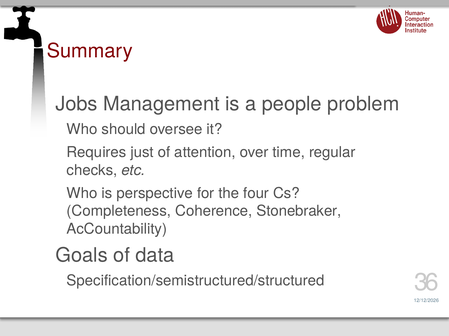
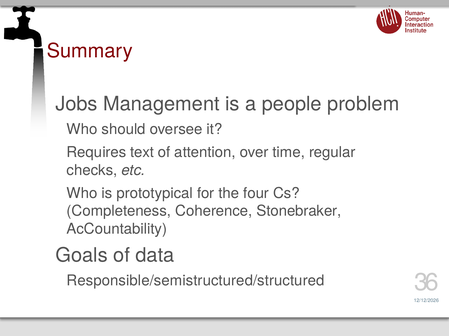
just: just -> text (142, 153)
perspective: perspective -> prototypical (155, 194)
Specification/semistructured/structured: Specification/semistructured/structured -> Responsible/semistructured/structured (196, 281)
